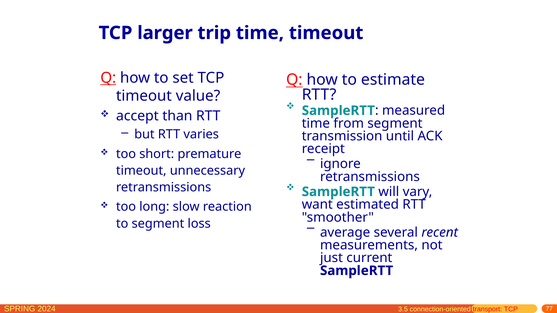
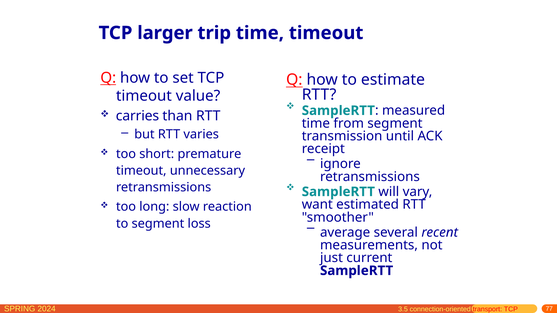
accept: accept -> carries (137, 116)
